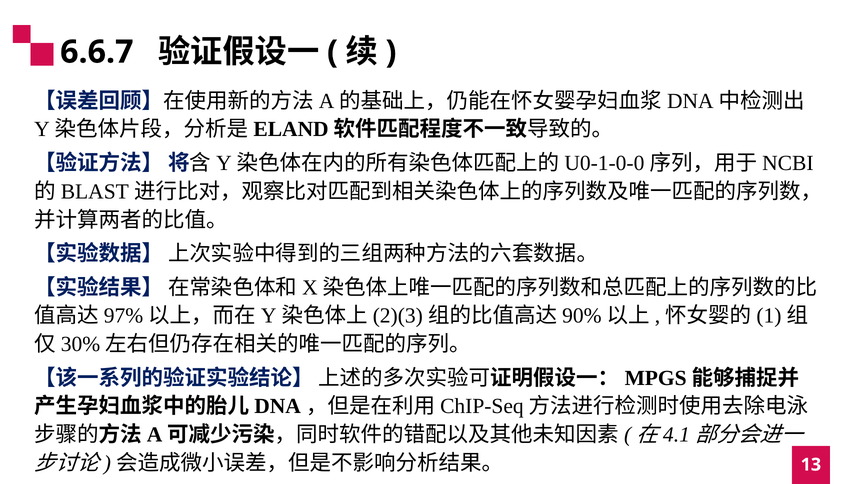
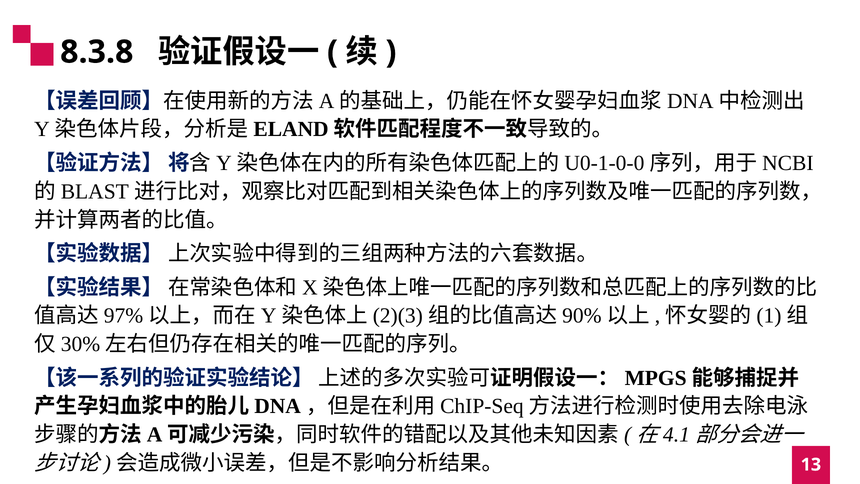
6.6.7: 6.6.7 -> 8.3.8 (97, 52)
